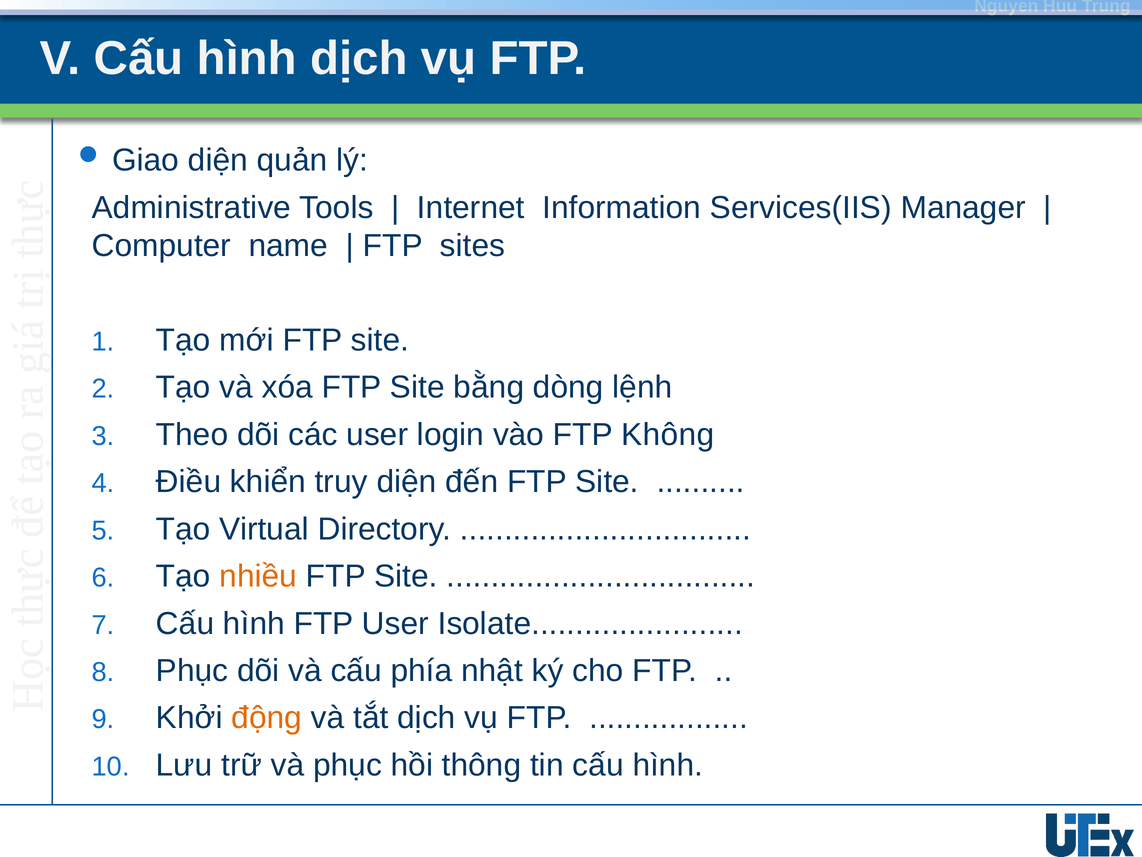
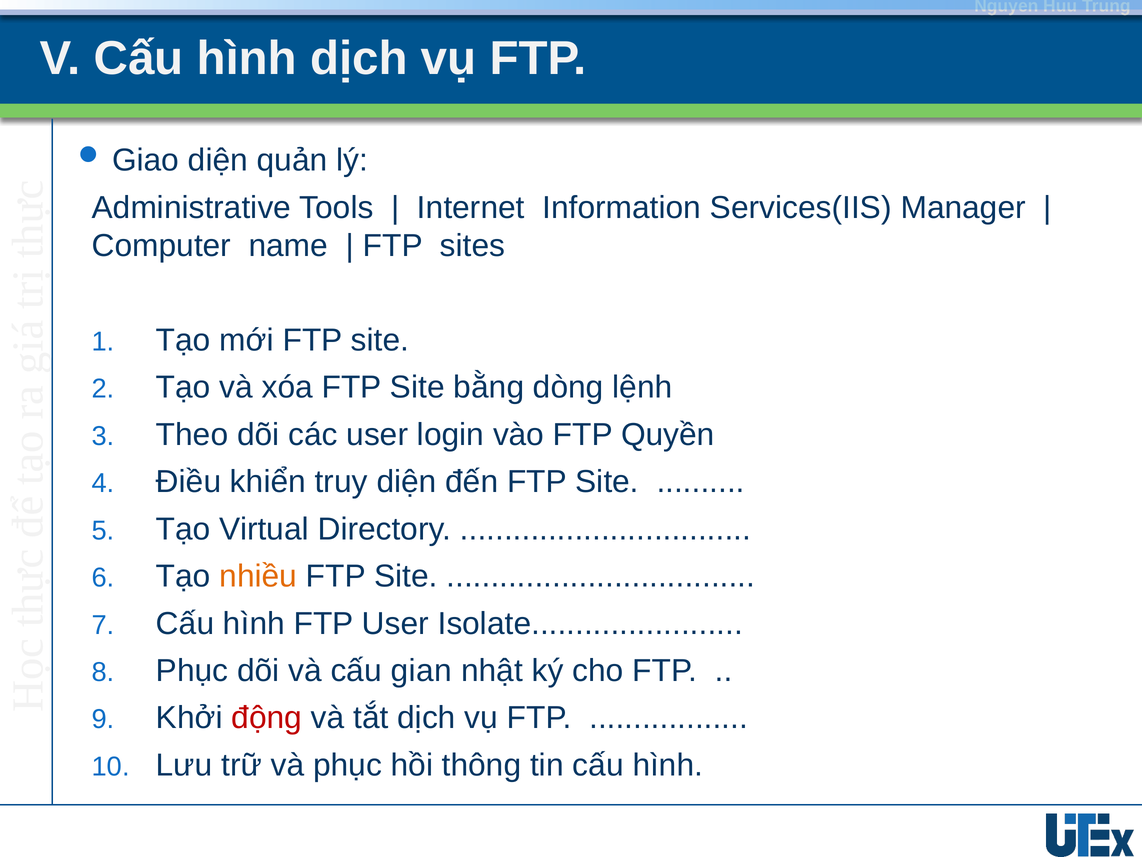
Không: Không -> Quyền (668, 434)
phía: phía -> gian (421, 670)
động colour: orange -> red (267, 718)
